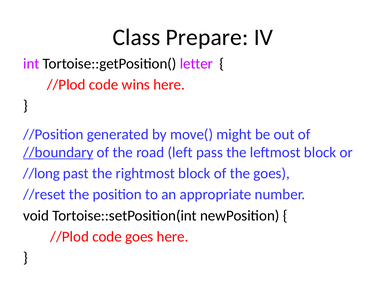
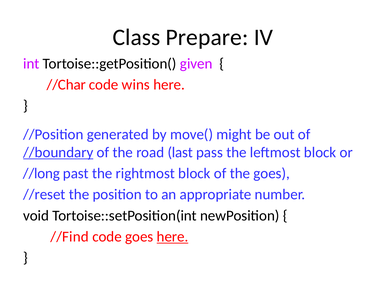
letter: letter -> given (196, 63)
//Plod: //Plod -> //Char (66, 84)
left: left -> last (180, 152)
//Plod: //Plod -> //Find (70, 236)
here underline: none -> present (173, 236)
